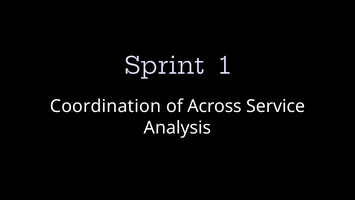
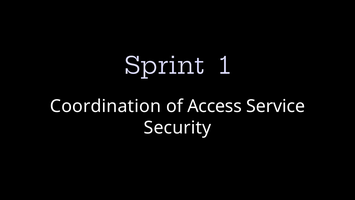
Across: Across -> Access (215, 106)
Analysis: Analysis -> Security (177, 127)
